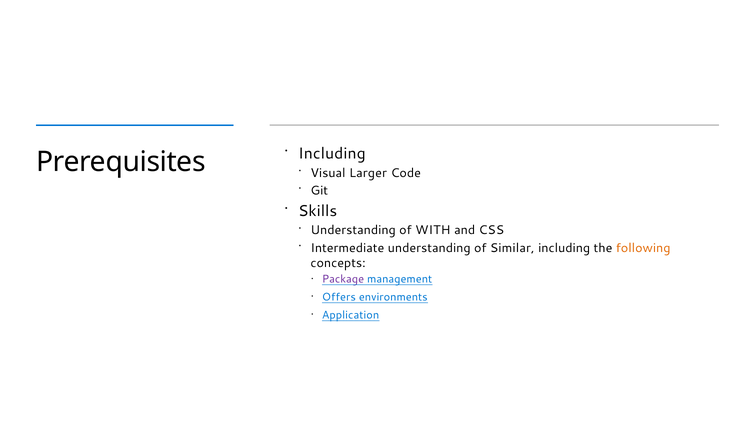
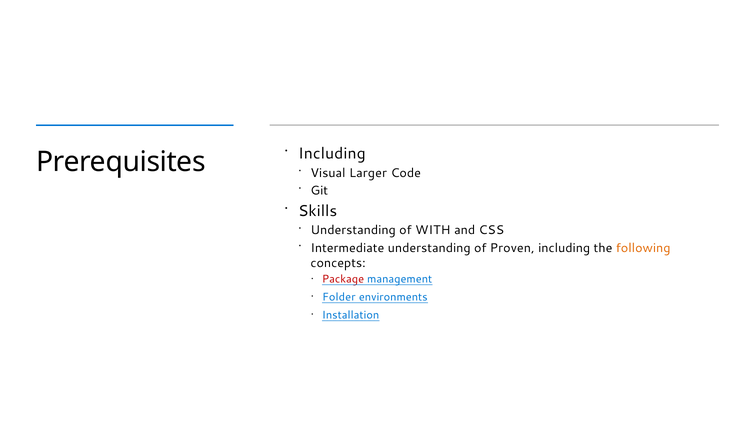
Similar: Similar -> Proven (512, 248)
Package colour: purple -> red (343, 279)
Offers: Offers -> Folder (339, 297)
Application: Application -> Installation (351, 315)
